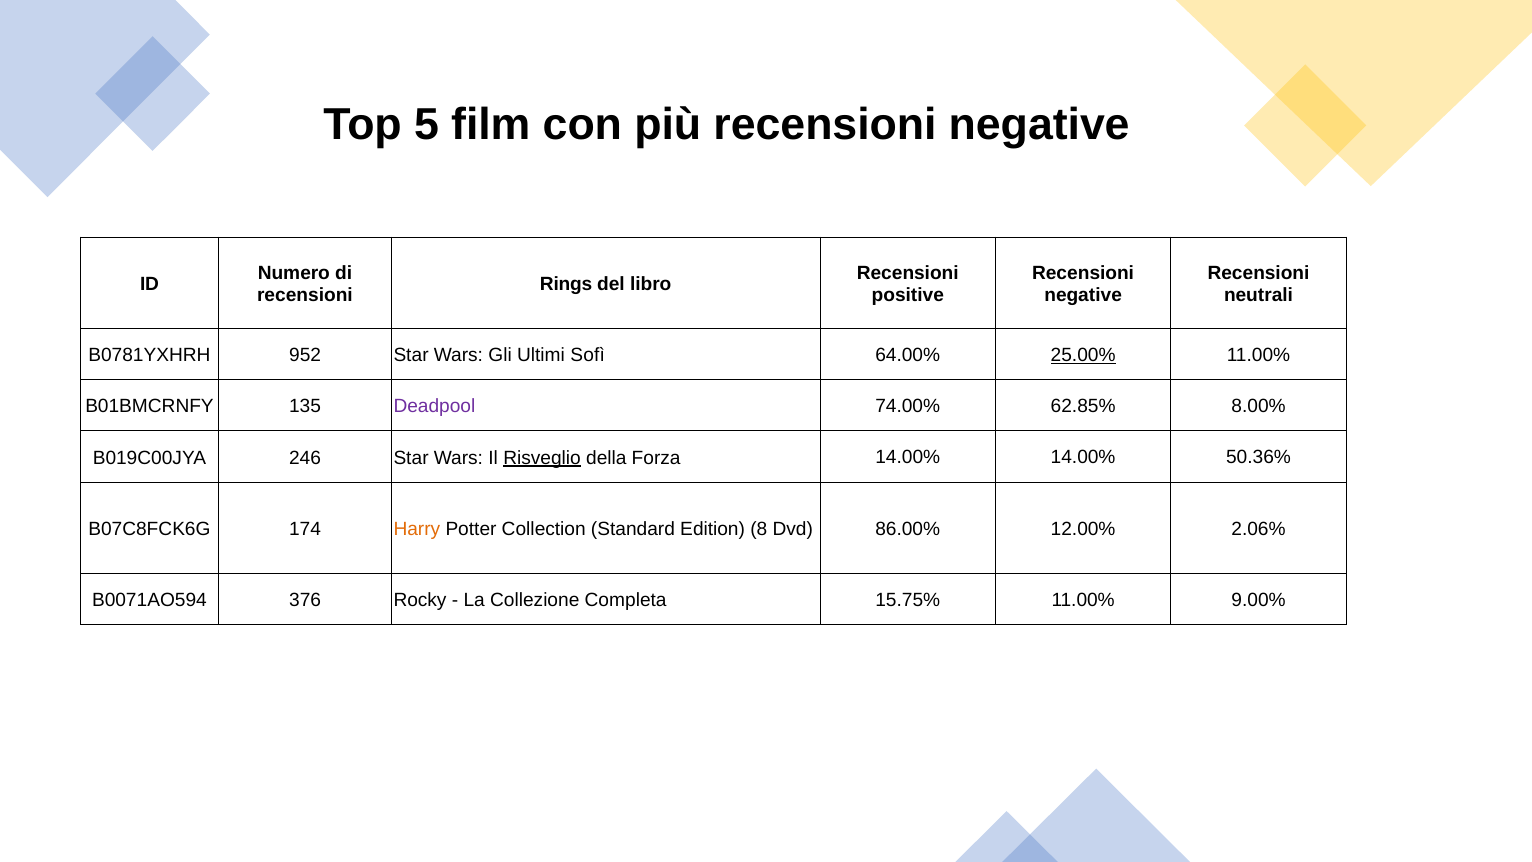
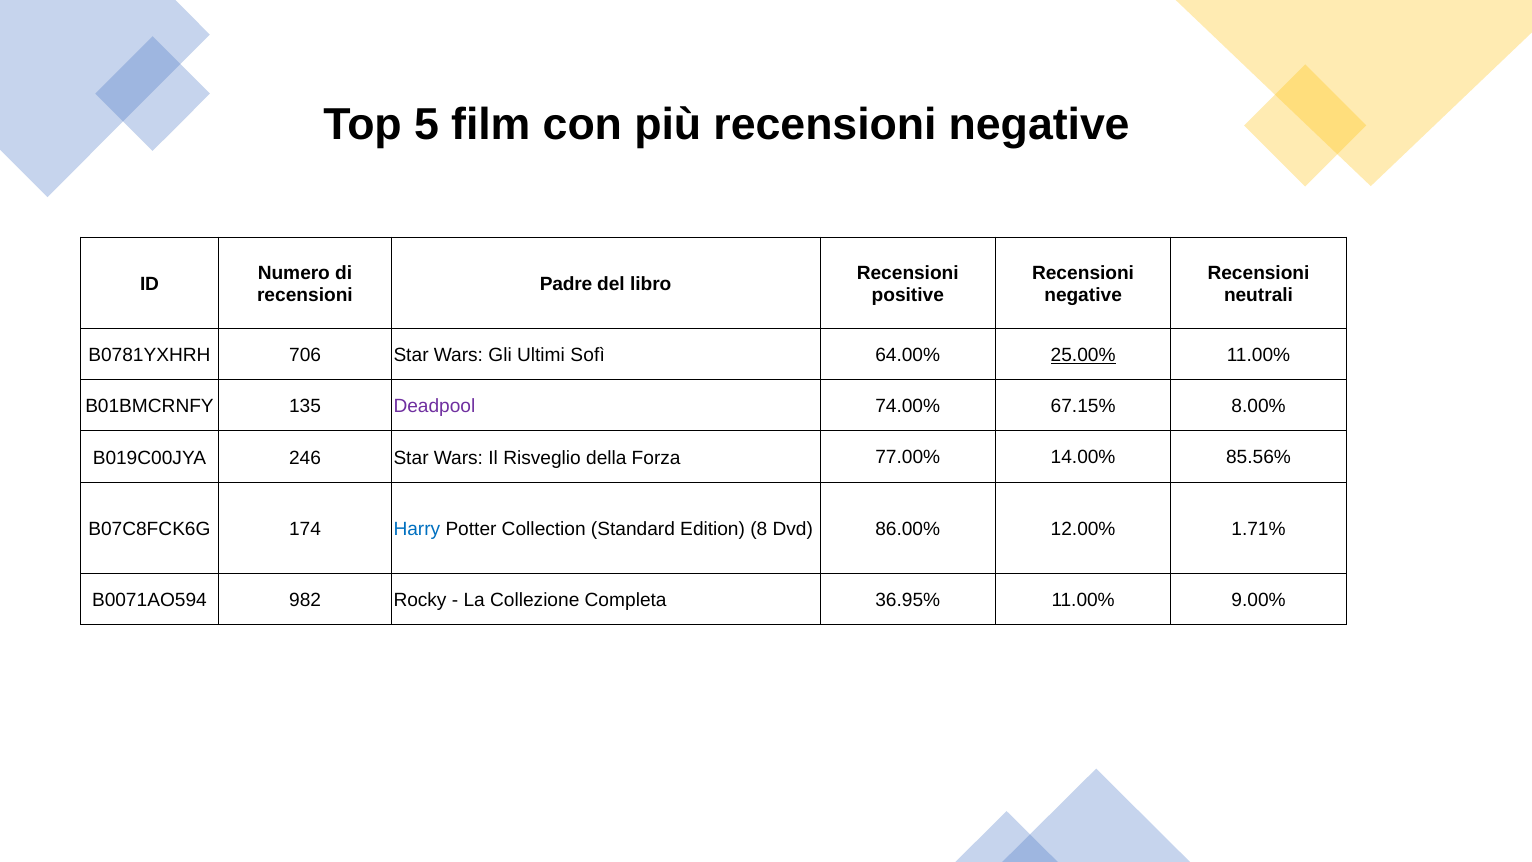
Rings: Rings -> Padre (566, 284)
952: 952 -> 706 (305, 355)
62.85%: 62.85% -> 67.15% (1083, 406)
Risveglio underline: present -> none (542, 458)
Forza 14.00%: 14.00% -> 77.00% (908, 457)
50.36%: 50.36% -> 85.56% (1259, 457)
Harry colour: orange -> blue (417, 529)
2.06%: 2.06% -> 1.71% (1259, 529)
376: 376 -> 982 (305, 600)
15.75%: 15.75% -> 36.95% (908, 600)
